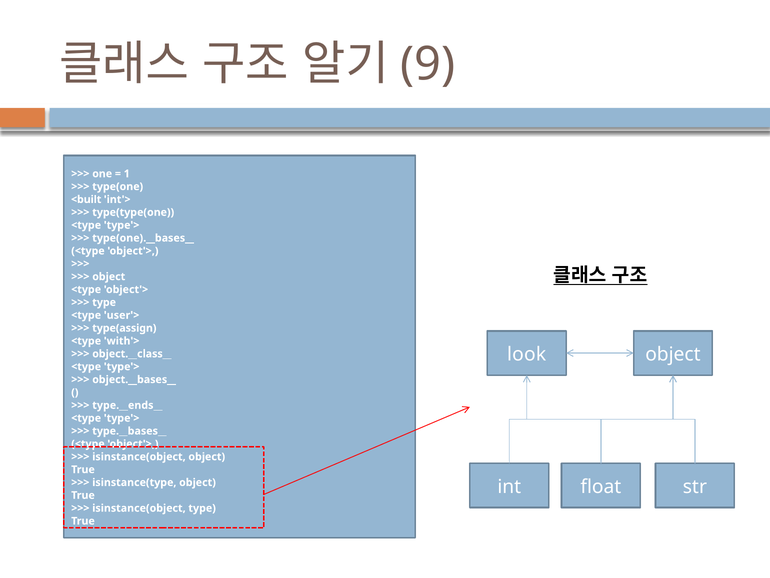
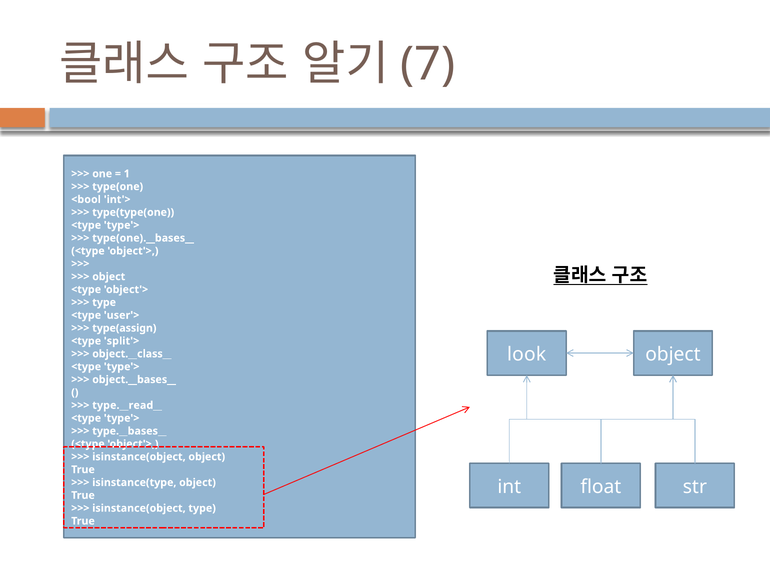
9: 9 -> 7 (428, 64)
<built: <built -> <bool (86, 199)
with'>: with'> -> split'> (122, 341)
type.__ends__: type.__ends__ -> type.__read__ (127, 405)
